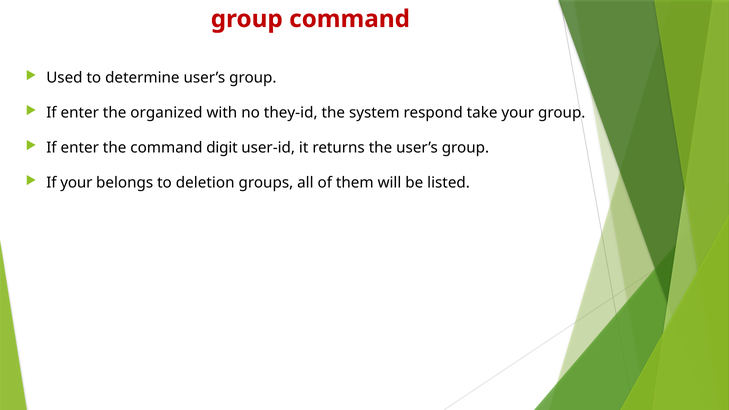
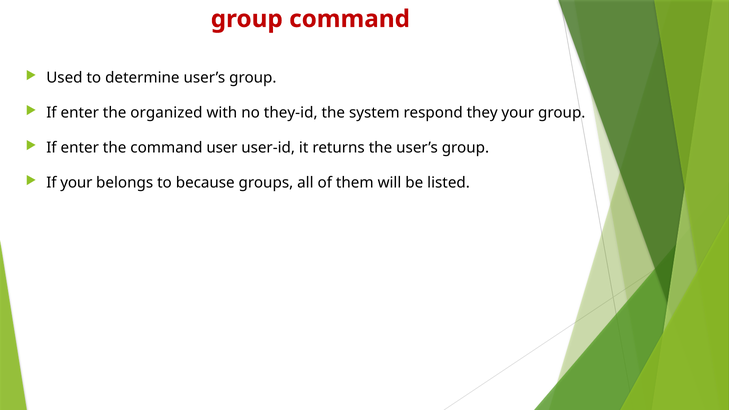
take: take -> they (482, 113)
digit: digit -> user (222, 148)
deletion: deletion -> because (205, 183)
